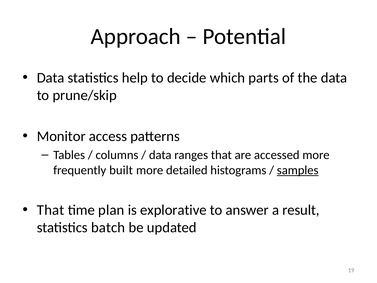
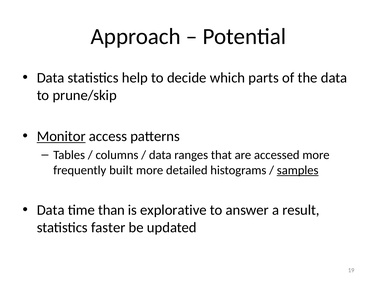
Monitor underline: none -> present (61, 136)
That: That -> Data (51, 210)
plan: plan -> than (111, 210)
batch: batch -> faster (108, 227)
